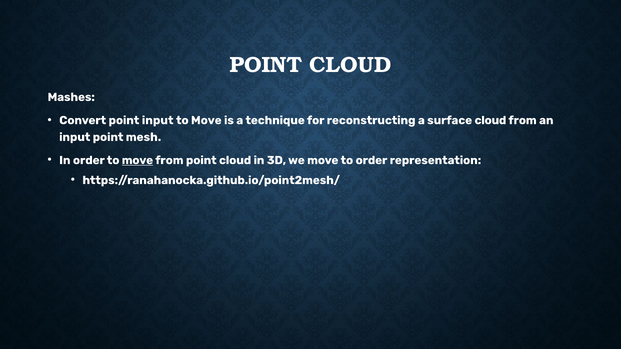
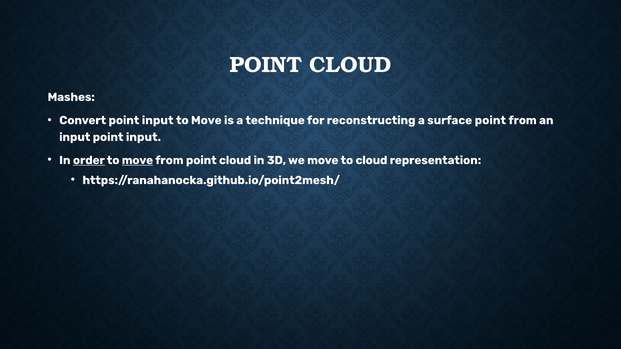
surface cloud: cloud -> point (490, 120)
input point mesh: mesh -> input (143, 137)
order underline: none -> present (89, 160)
to order: order -> cloud (371, 160)
